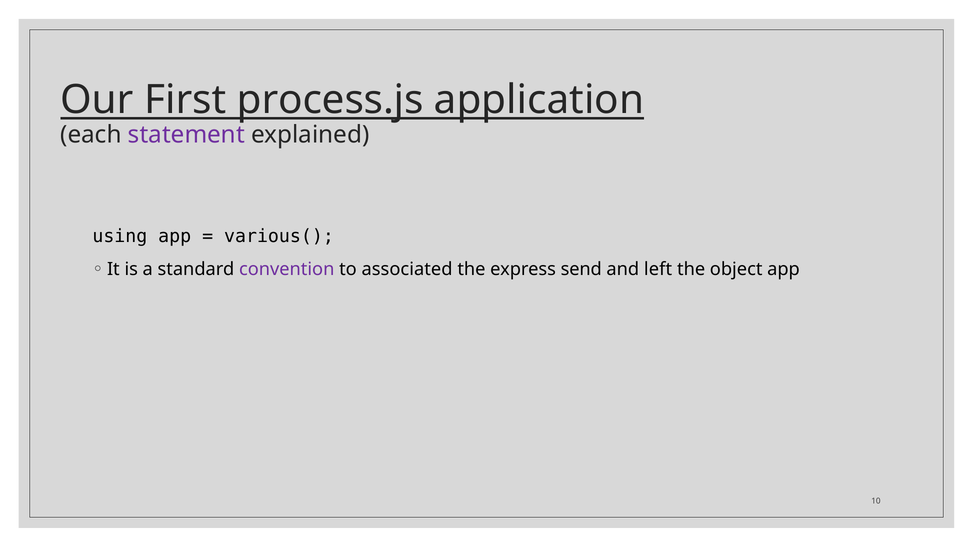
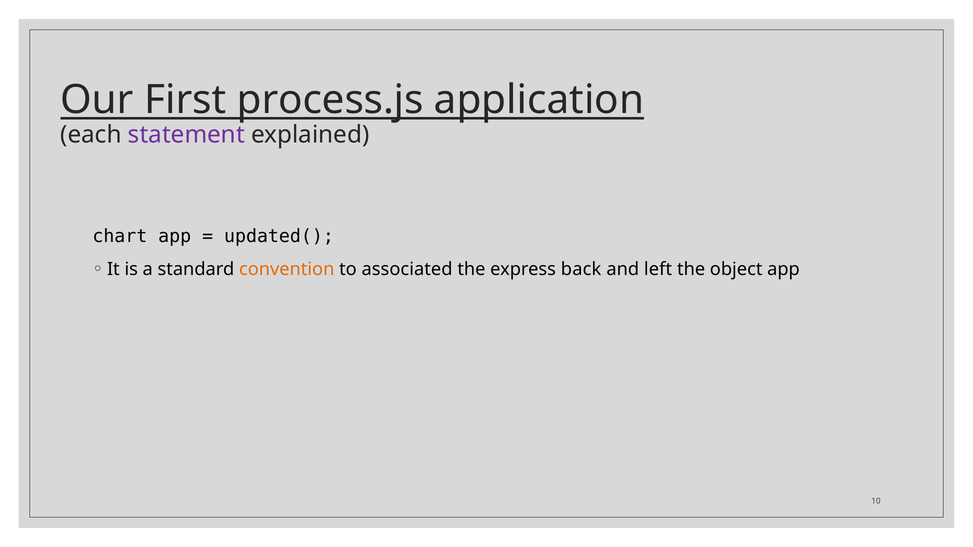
using: using -> chart (120, 236)
various(: various( -> updated( (279, 236)
convention colour: purple -> orange (287, 269)
send: send -> back (581, 269)
